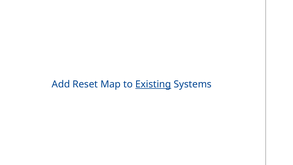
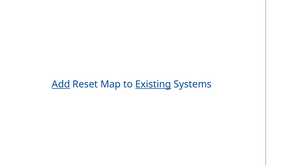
Add underline: none -> present (61, 84)
